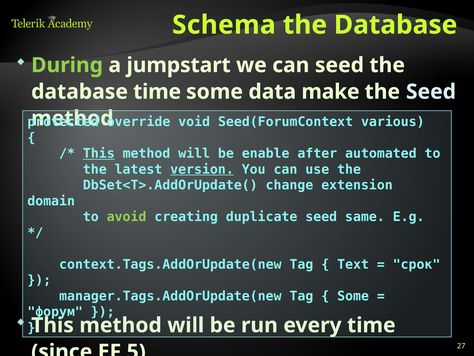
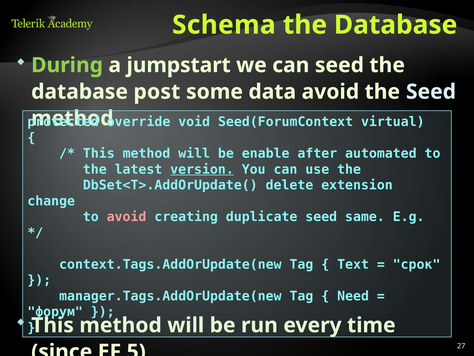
database time: time -> post (157, 92)
data make: make -> avoid (330, 92)
various: various -> virtual (393, 122)
This underline: present -> none (99, 153)
change: change -> delete (289, 185)
domain: domain -> change (51, 201)
avoid colour: light green -> pink (127, 217)
Some: Some -> Need (353, 296)
